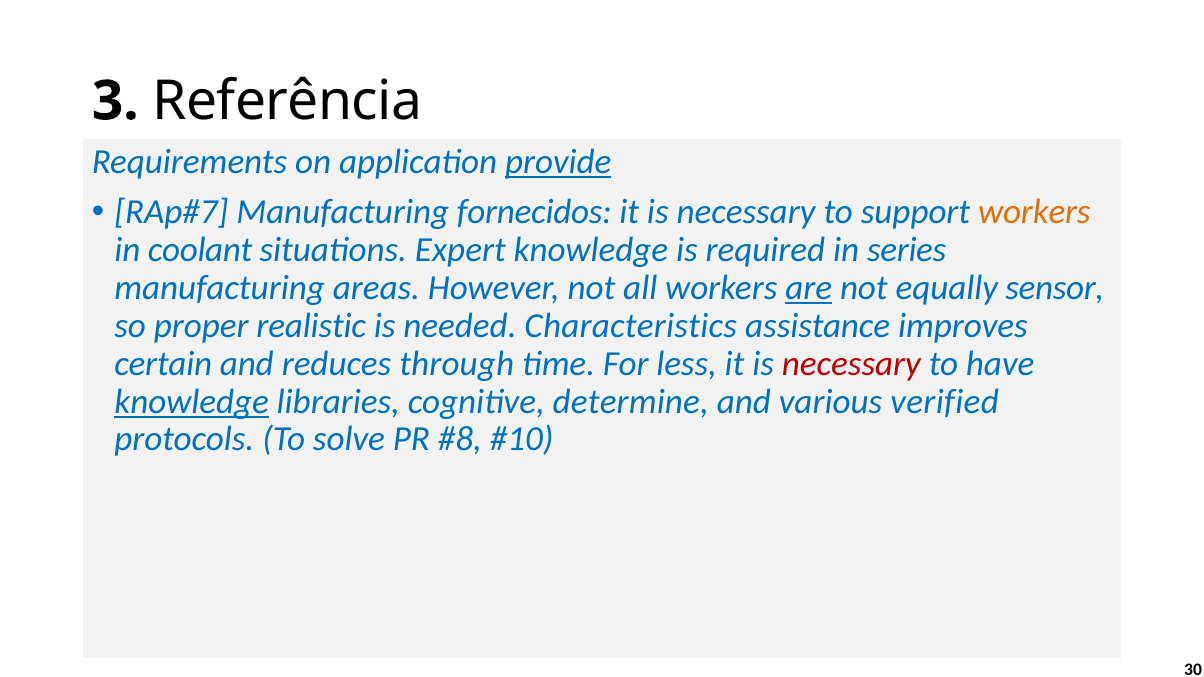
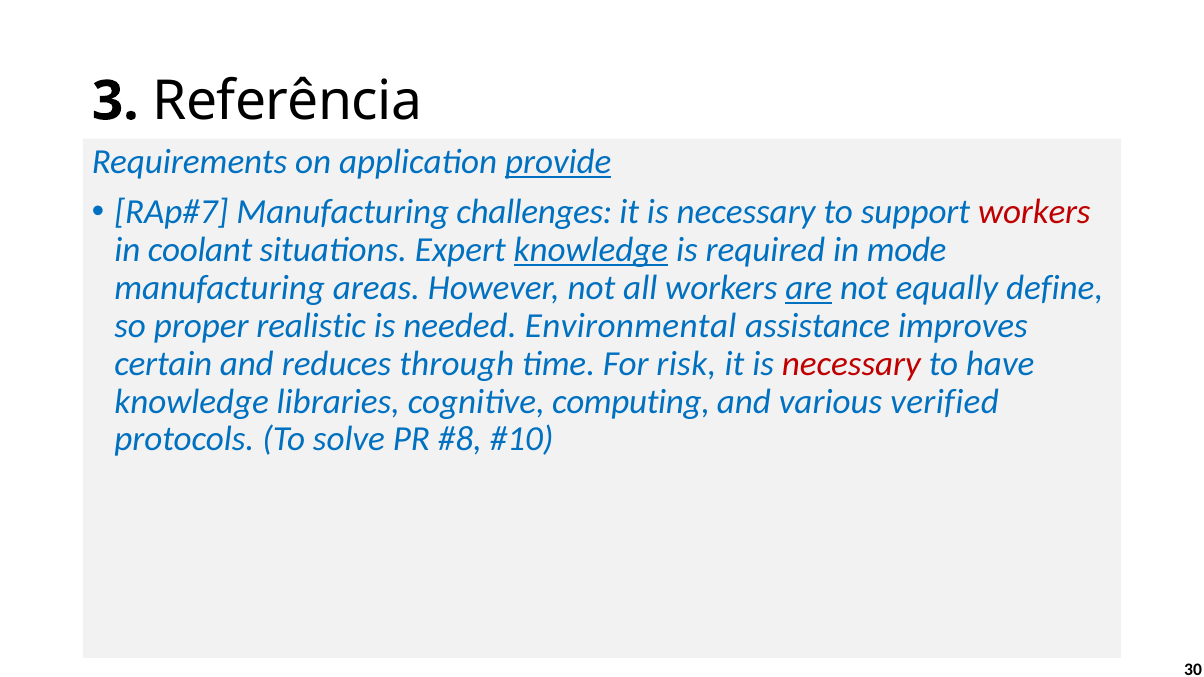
fornecidos: fornecidos -> challenges (534, 212)
workers colour: orange -> red (1034, 212)
knowledge underline: none -> present (591, 250)
series: series -> mode (907, 250)
sensor: sensor -> define (1055, 288)
Characteristics: Characteristics -> Environmental (631, 326)
less: less -> risk (686, 364)
knowledge underline: present -> none (192, 402)
determine: determine -> computing (631, 402)
